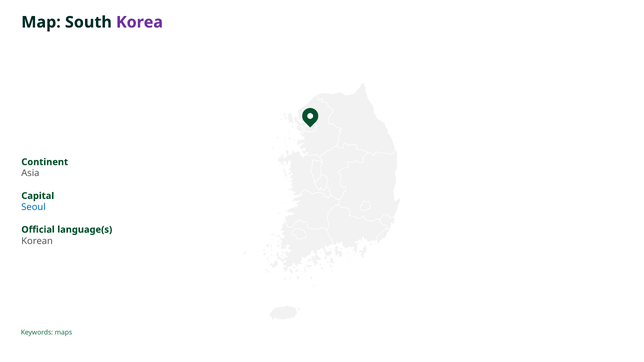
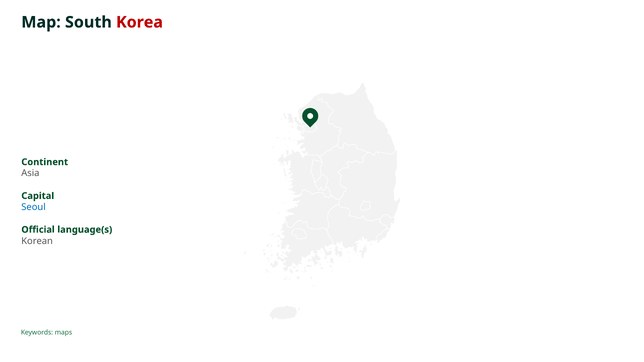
Korea colour: purple -> red (139, 22)
